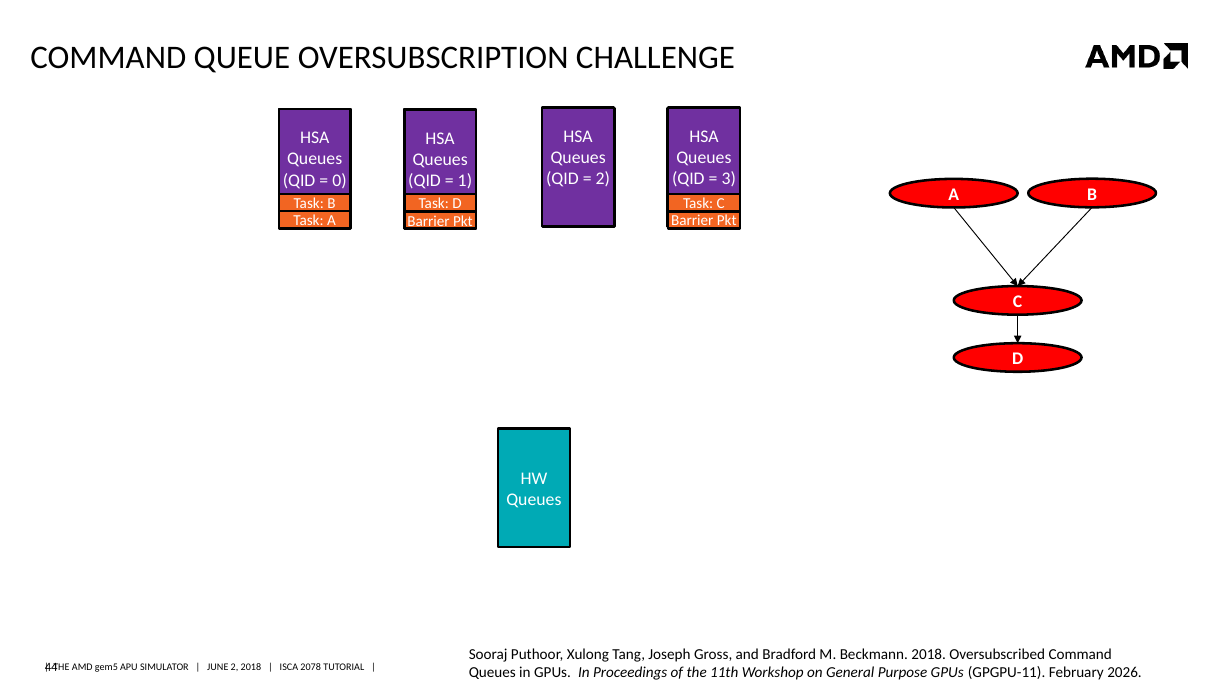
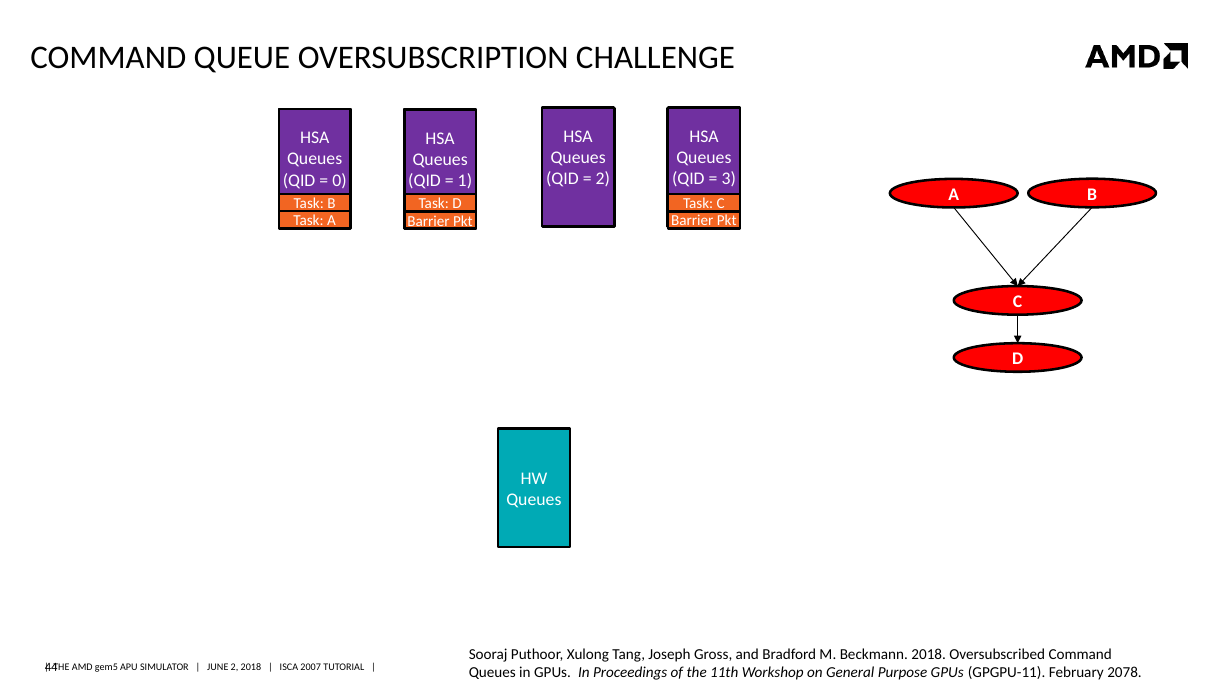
2078: 2078 -> 2007 (311, 666)
2026: 2026 -> 2078 (1125, 672)
